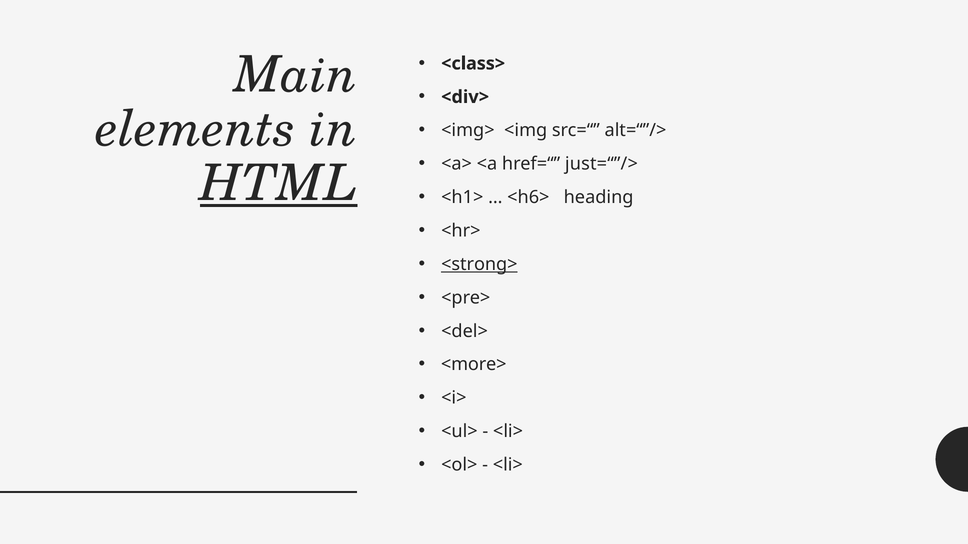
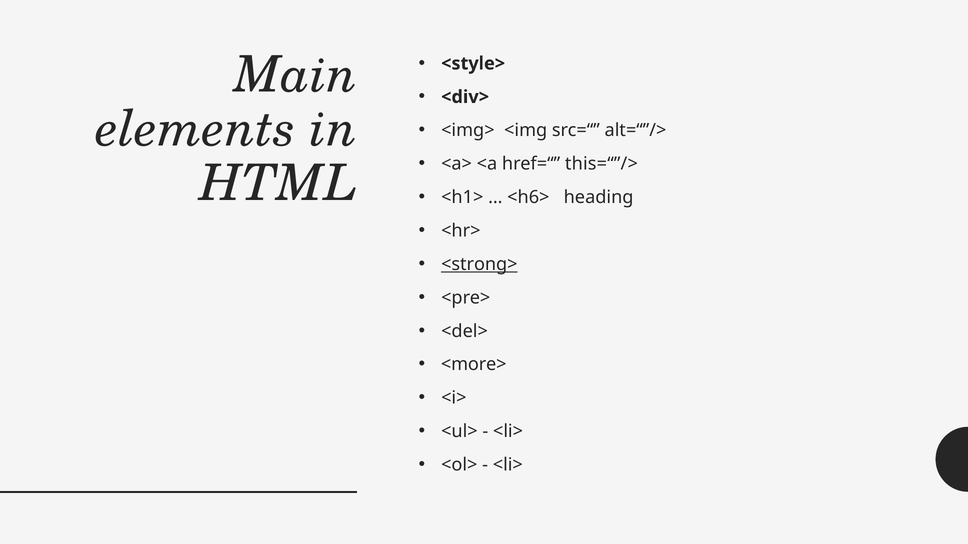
<class>: <class> -> <style> (473, 64)
just=“”/>: just=“”/> -> this=“”/> (601, 164)
HTML underline: present -> none (279, 184)
